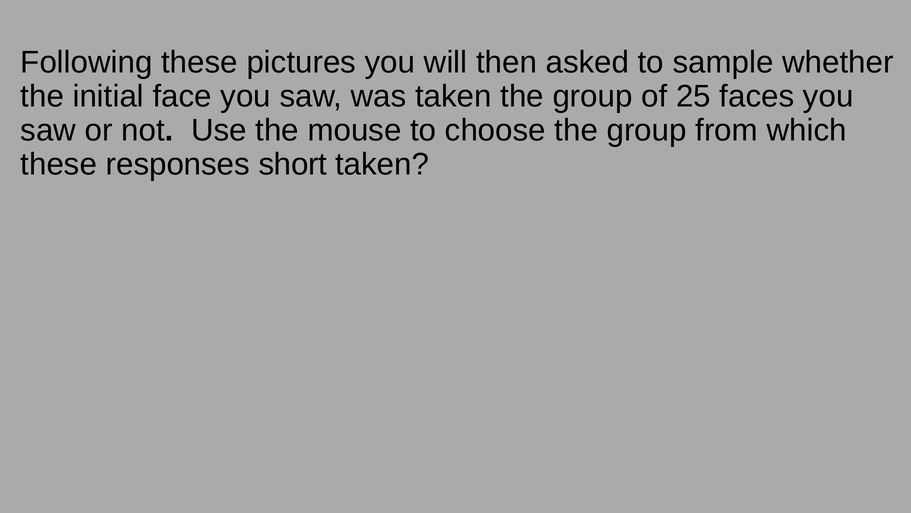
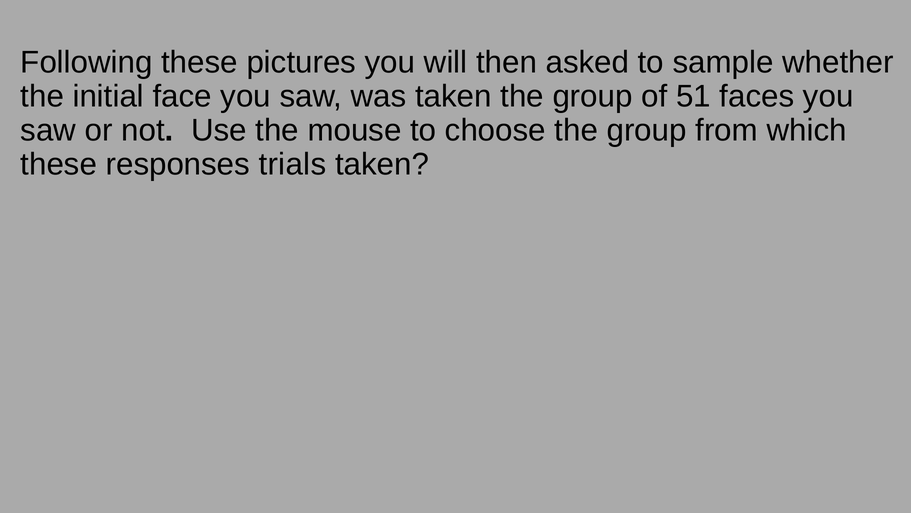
25: 25 -> 51 (693, 96)
short: short -> trials (292, 164)
